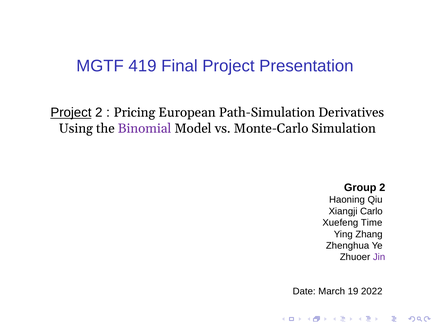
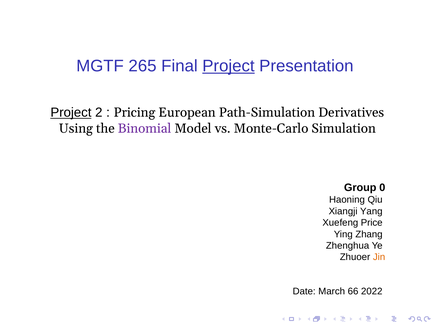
419: 419 -> 265 (143, 66)
Project underline: none -> present (228, 66)
Group 2: 2 -> 0 (382, 188)
Carlo: Carlo -> Yang (371, 212)
Time: Time -> Price (372, 223)
Jin colour: purple -> orange (379, 258)
19: 19 -> 66 (353, 292)
